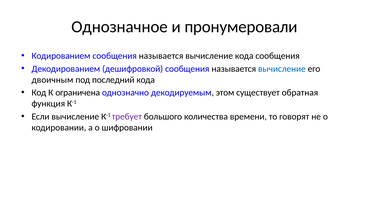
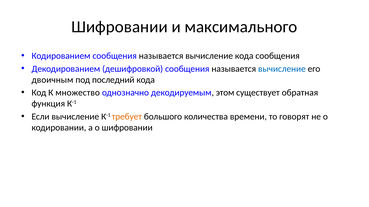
Однозначное: Однозначное -> Шифровании (119, 27)
пронумеровали: пронумеровали -> максимального (241, 27)
ограничена: ограничена -> множество (78, 93)
требует colour: purple -> orange (127, 117)
